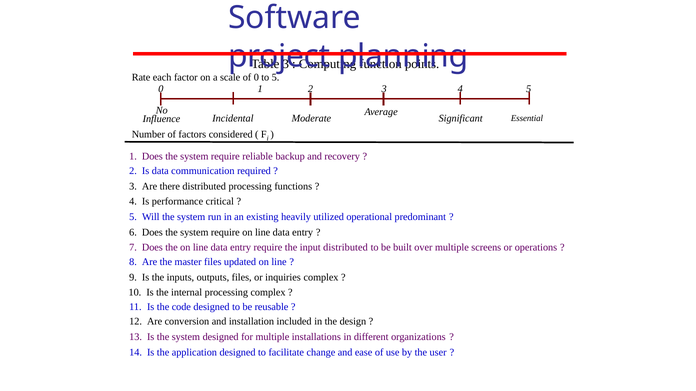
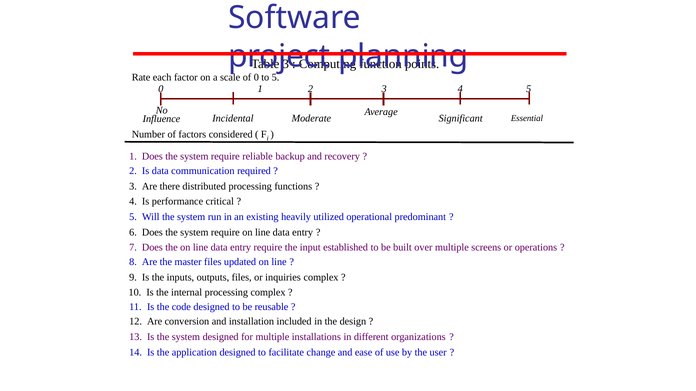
input distributed: distributed -> established (346, 248)
